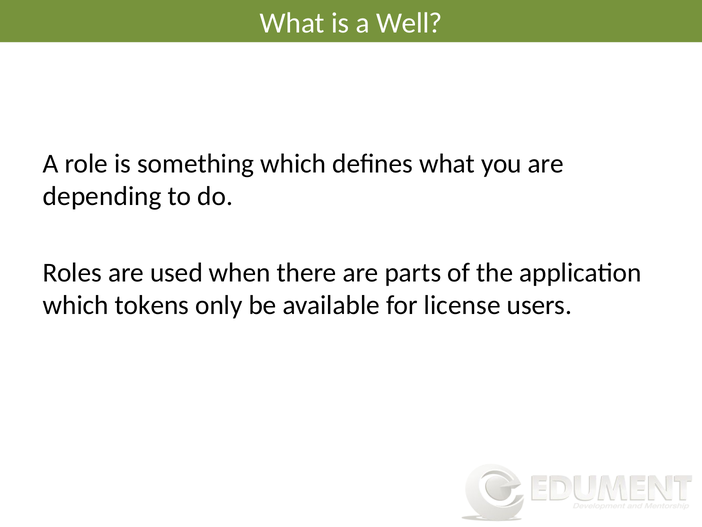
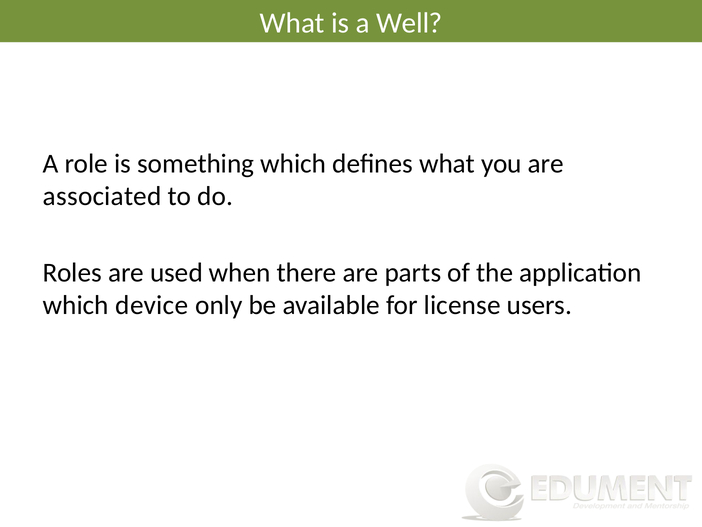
depending: depending -> associated (102, 196)
tokens: tokens -> device (152, 305)
